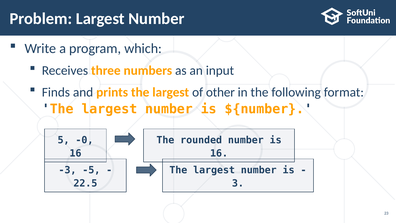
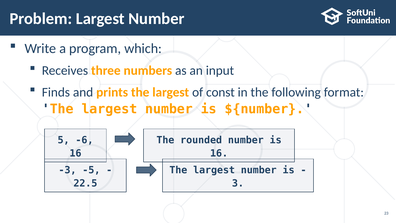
other: other -> const (220, 92)
-0: -0 -> -6 (84, 140)
